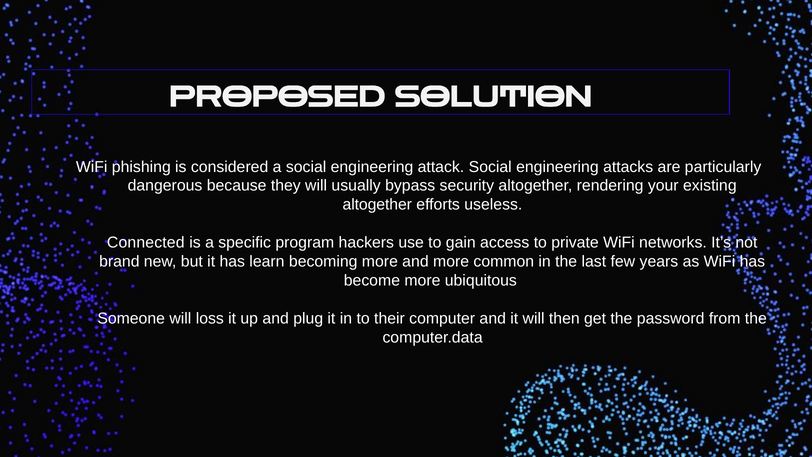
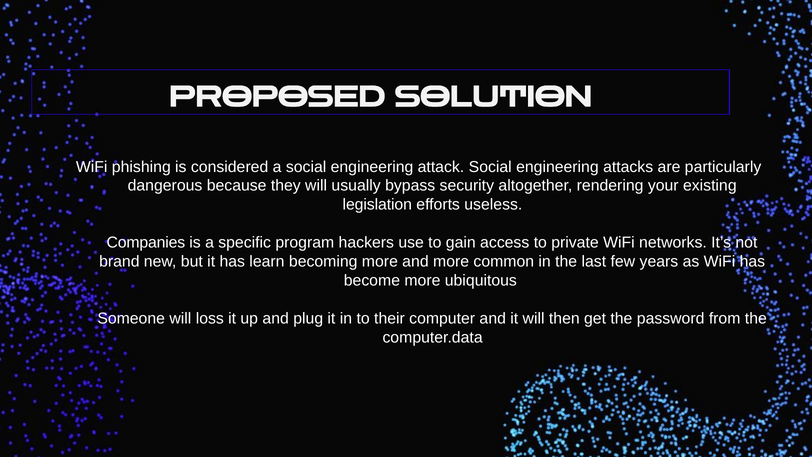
altogether: altogether -> legislation (377, 205)
Connected: Connected -> Companies (146, 243)
